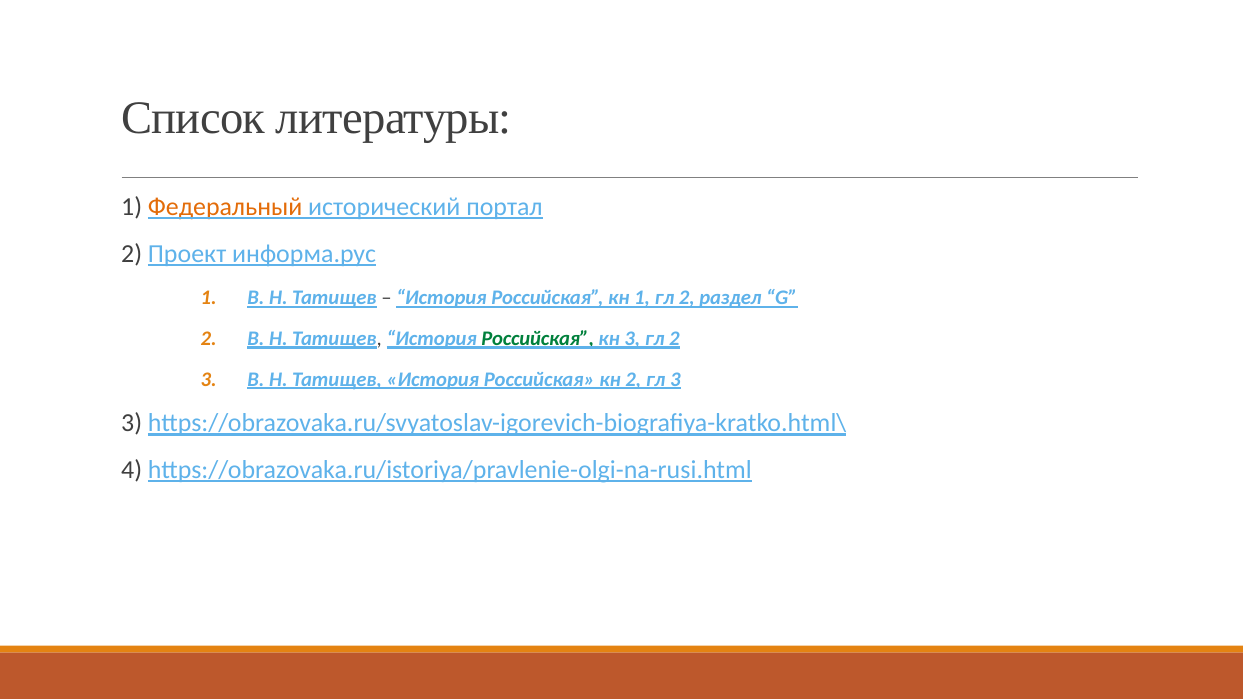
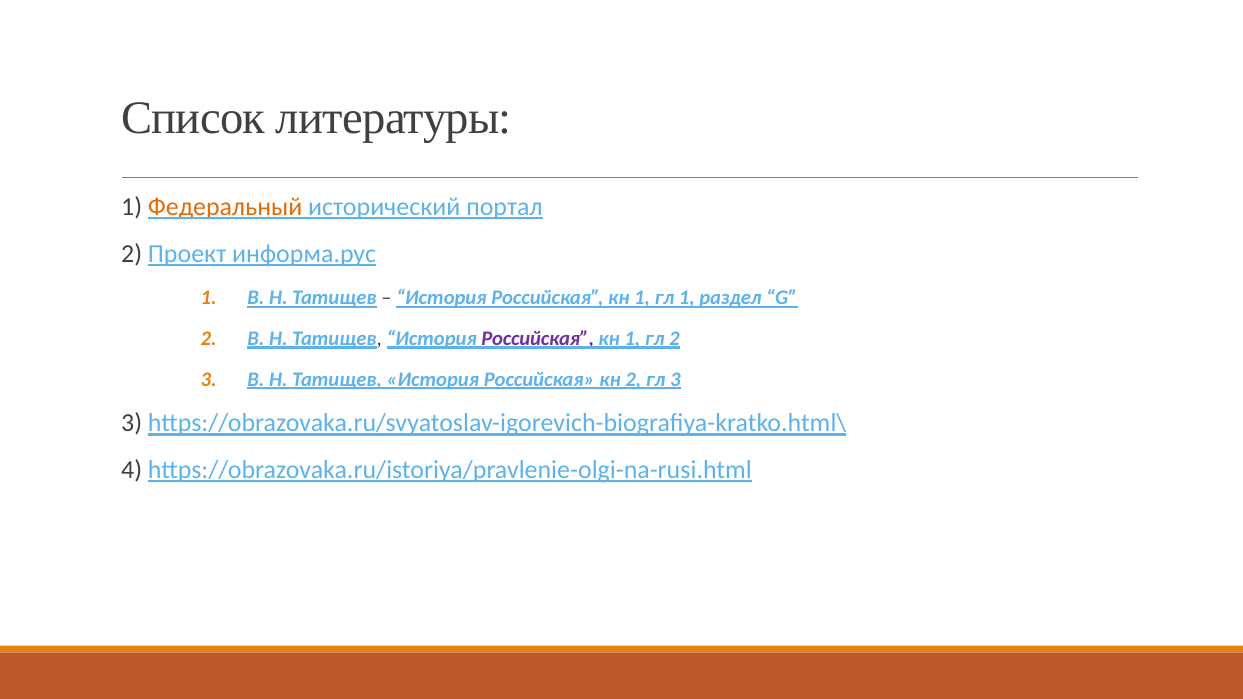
1 гл 2: 2 -> 1 (687, 298)
Российская colour: green -> purple (538, 339)
3: 3 -> 1 (632, 339)
